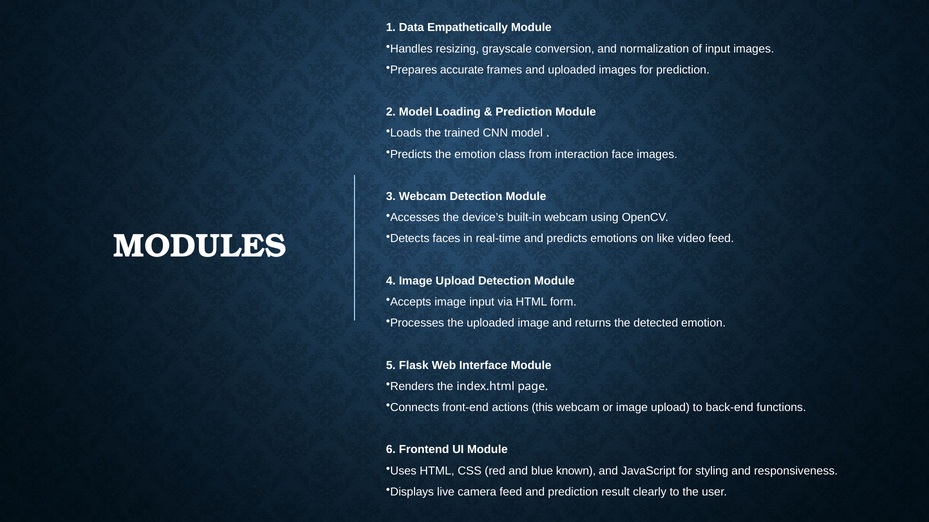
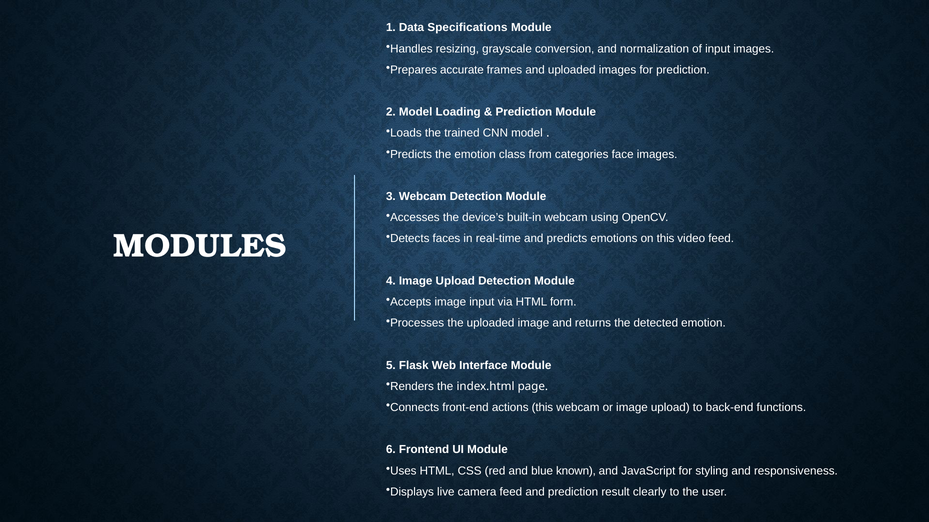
Empathetically: Empathetically -> Specifications (467, 28)
interaction: interaction -> categories (582, 154)
on like: like -> this (666, 239)
